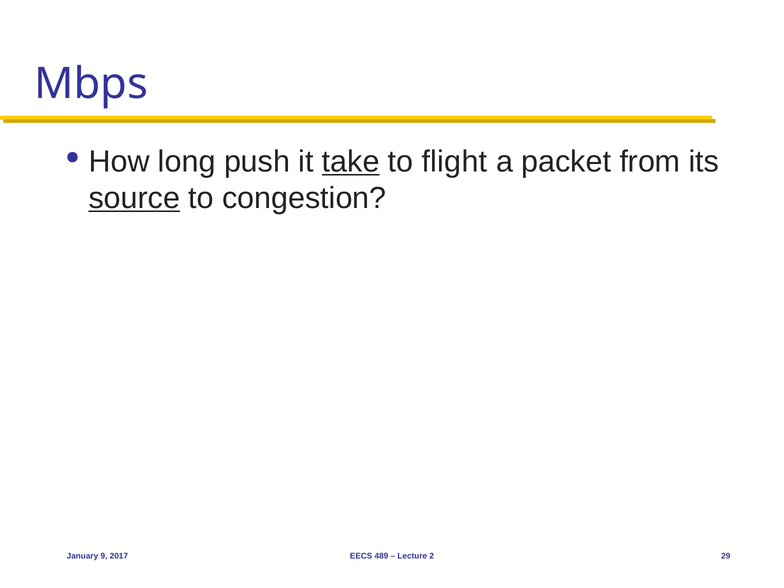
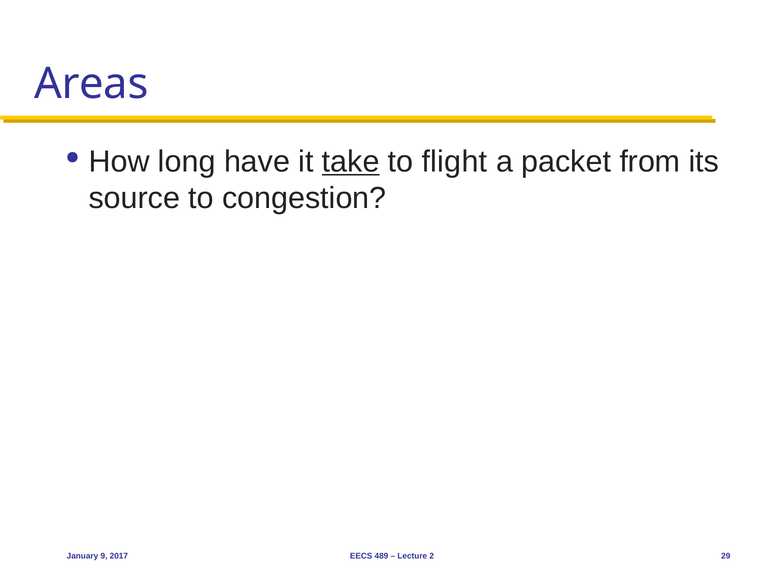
Mbps: Mbps -> Areas (91, 84)
push: push -> have (257, 162)
source underline: present -> none (134, 198)
